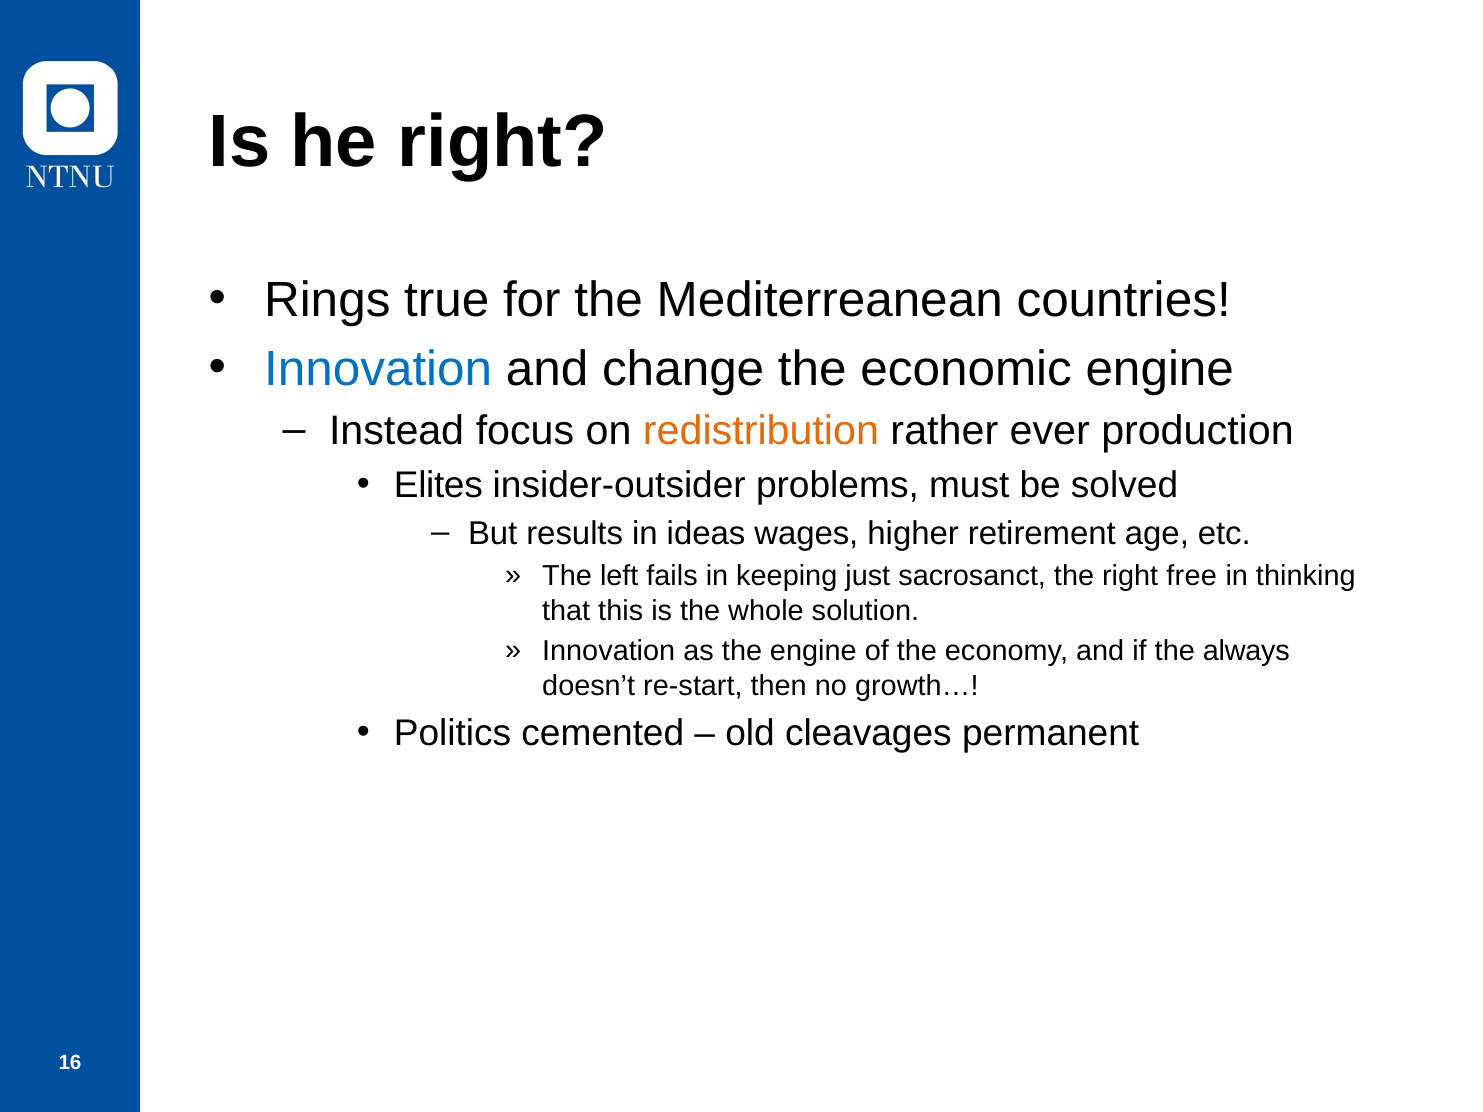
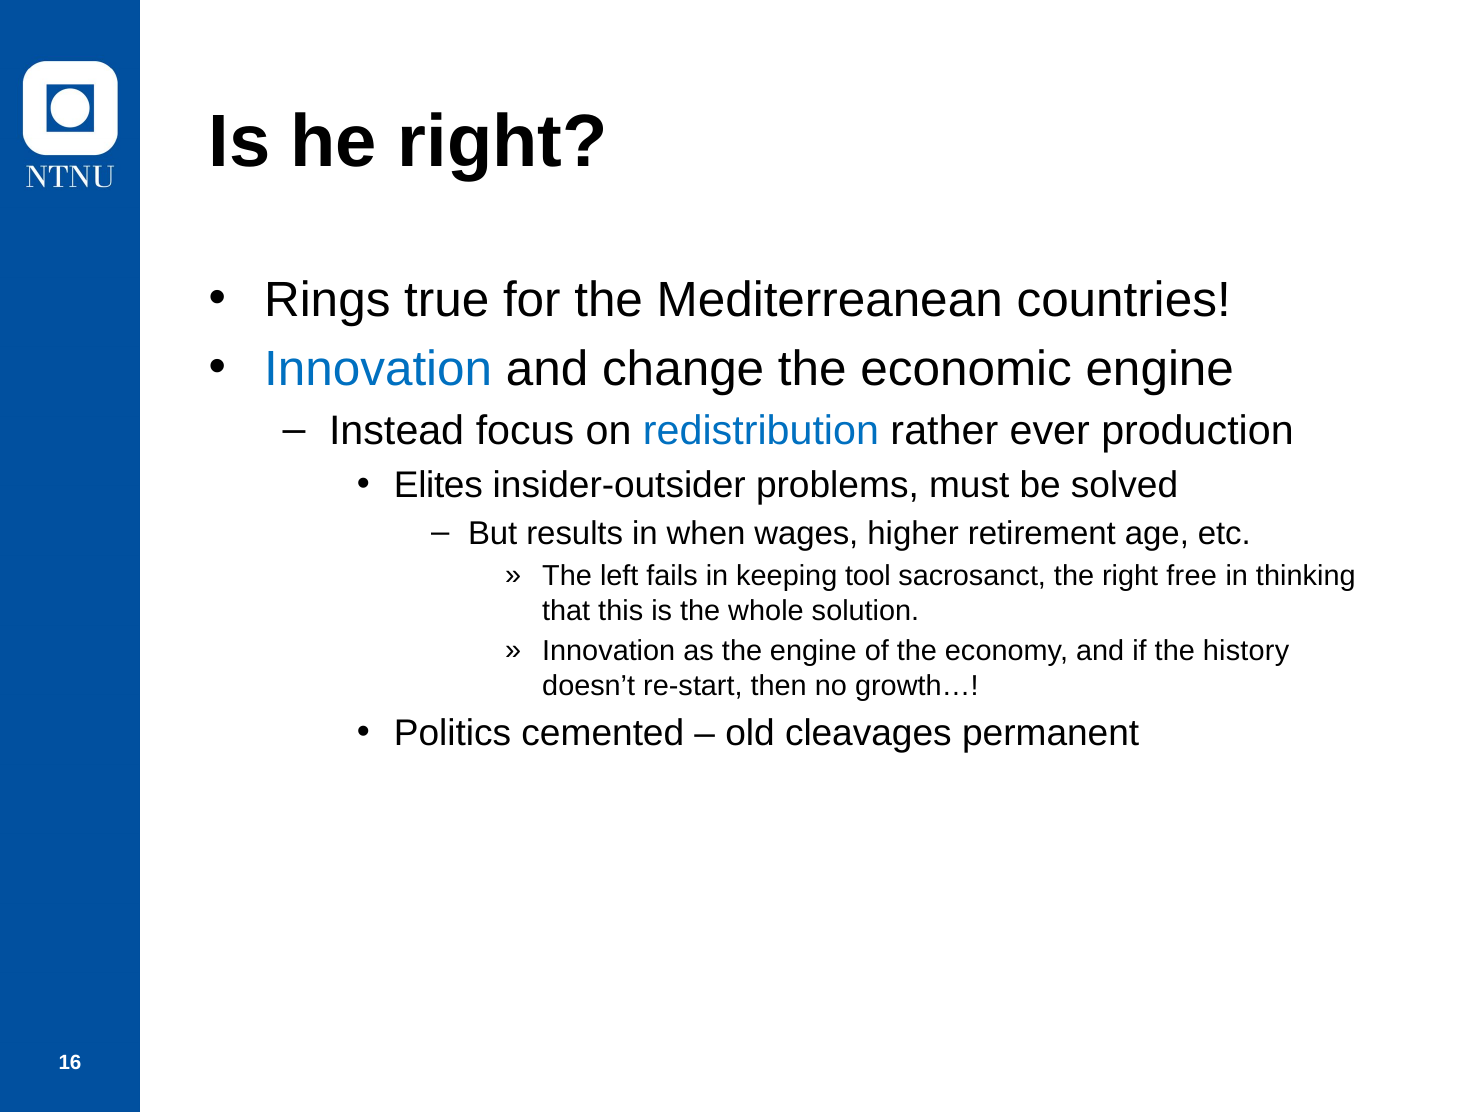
redistribution colour: orange -> blue (761, 431)
ideas: ideas -> when (706, 534)
just: just -> tool (868, 576)
always: always -> history (1246, 651)
